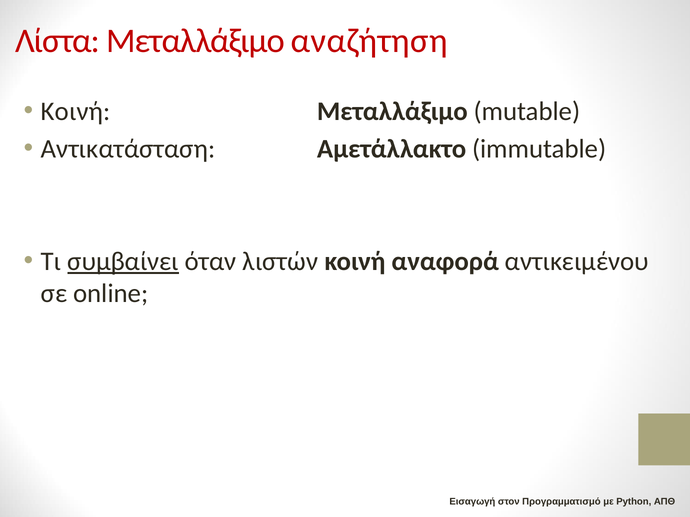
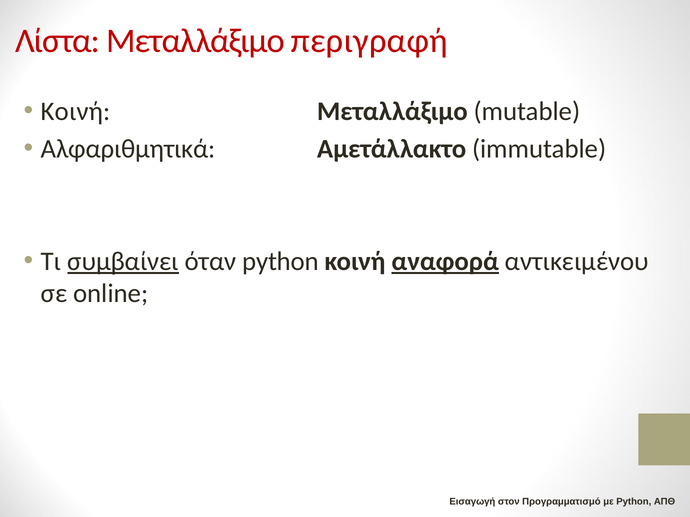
αναζήτηση: αναζήτηση -> περιγραφή (369, 41)
Αντικατάσταση: Αντικατάσταση -> Αλφαριθμητικά (128, 149)
όταν λιστών: λιστών -> python (281, 262)
αναφορά underline: none -> present (445, 262)
